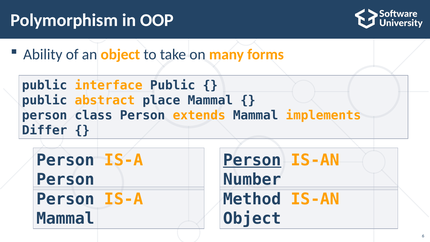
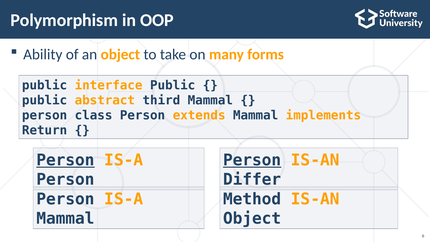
place: place -> third (161, 100)
Differ: Differ -> Return (45, 130)
Person underline: none -> present (66, 160)
Number: Number -> Differ (252, 180)
